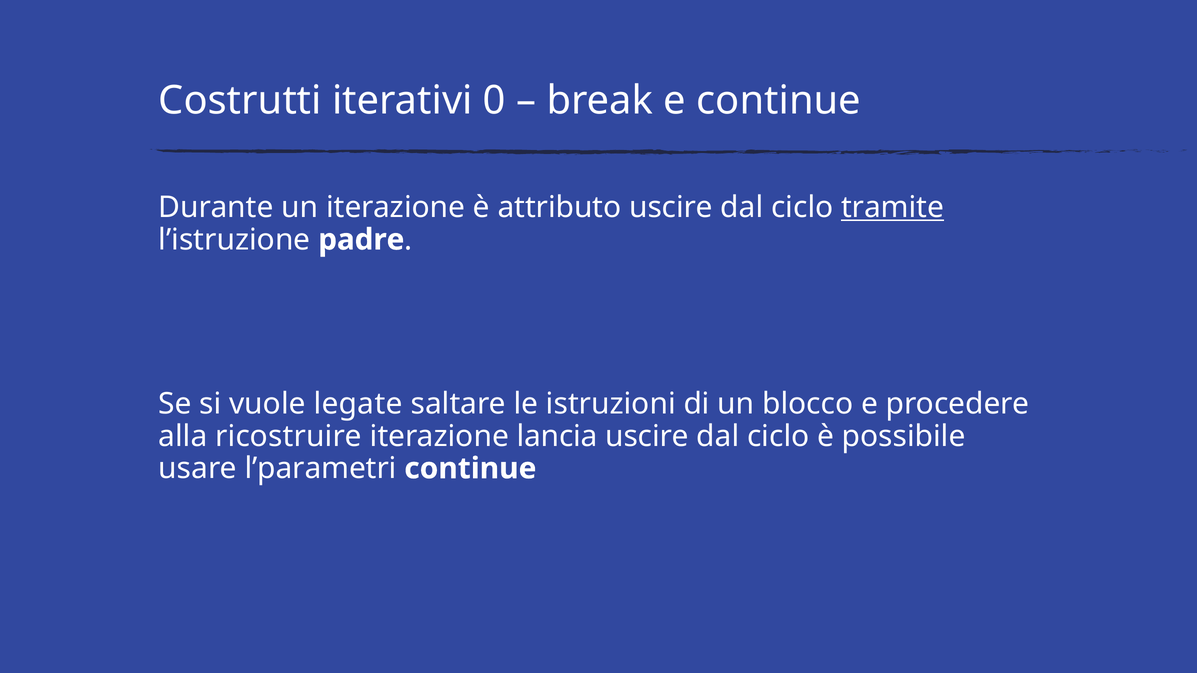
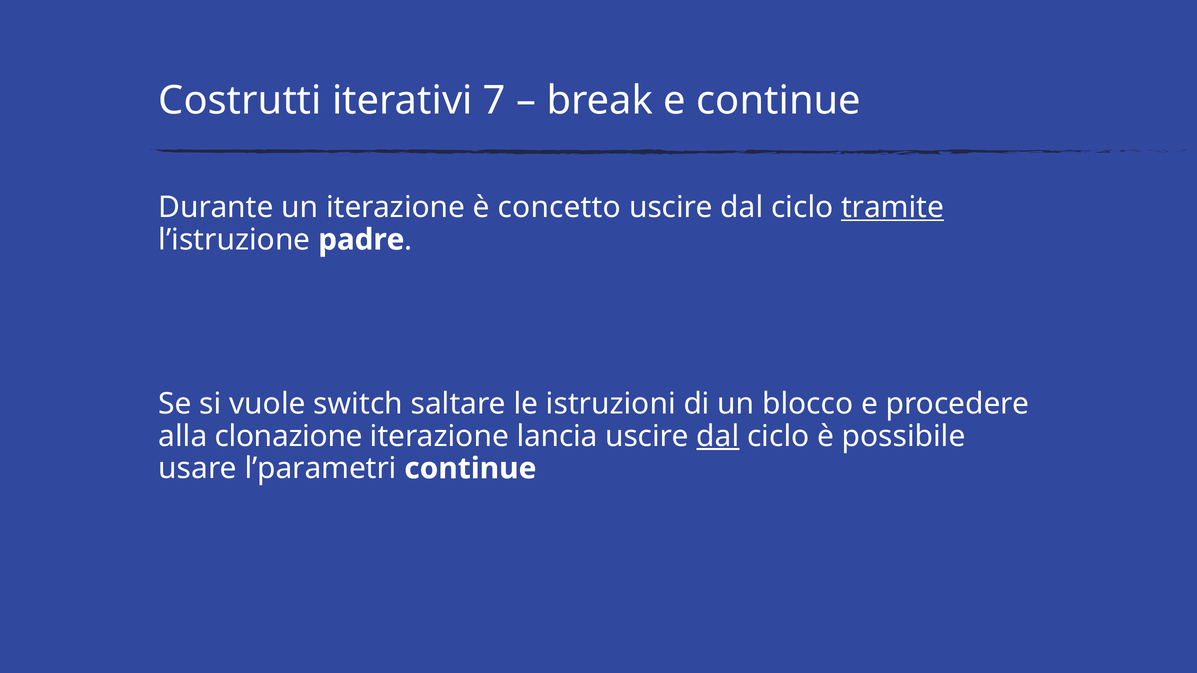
0: 0 -> 7 (494, 101)
attributo: attributo -> concetto (559, 208)
legate: legate -> switch (358, 404)
ricostruire: ricostruire -> clonazione (289, 436)
dal underline: none -> present (718, 436)
